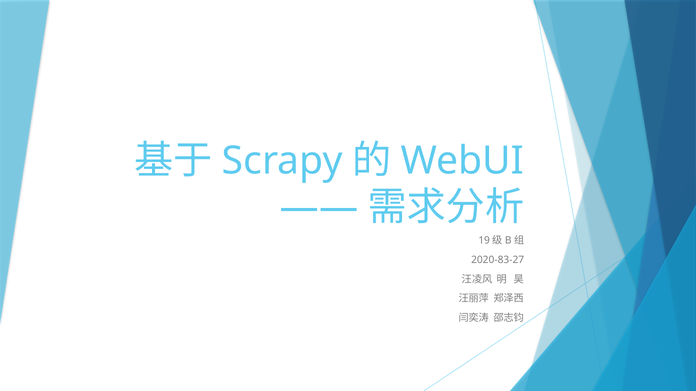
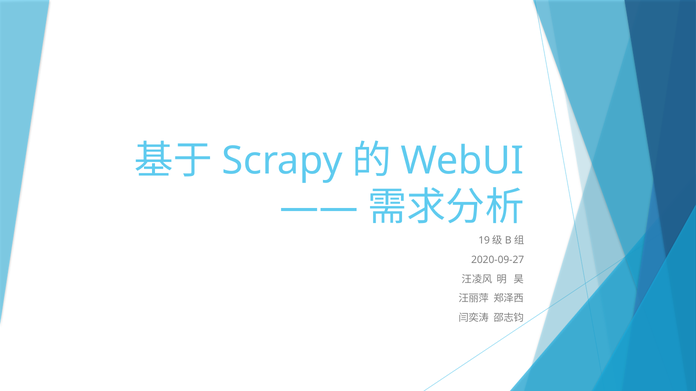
2020-83-27: 2020-83-27 -> 2020-09-27 (498, 260)
